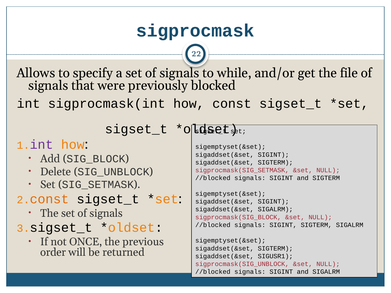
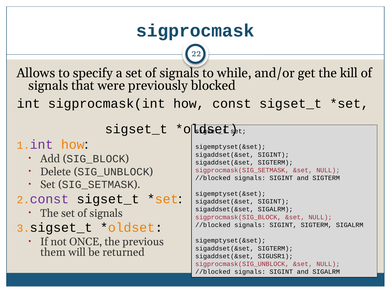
file: file -> kill (349, 73)
const colour: orange -> purple (49, 199)
order: order -> them (53, 253)
